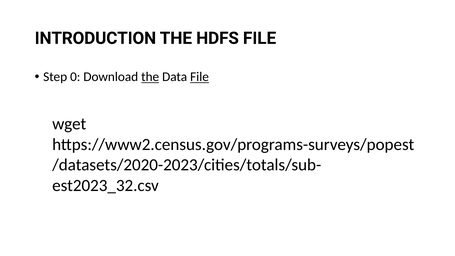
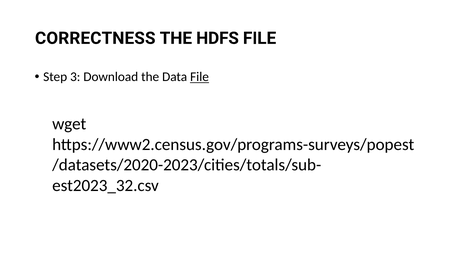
INTRODUCTION: INTRODUCTION -> CORRECTNESS (95, 38)
0: 0 -> 3 (75, 77)
the underline: present -> none (150, 77)
